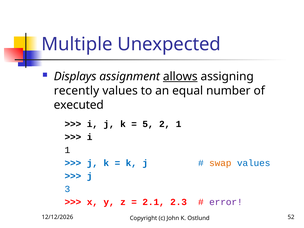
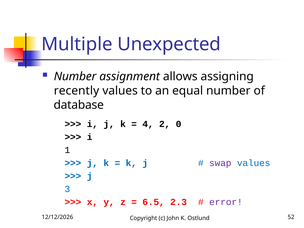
Displays: Displays -> Number (75, 77)
allows underline: present -> none (180, 77)
executed: executed -> database (79, 105)
5: 5 -> 4 (148, 124)
2 1: 1 -> 0 (179, 124)
swap colour: orange -> purple (220, 163)
2.1: 2.1 -> 6.5 (154, 202)
